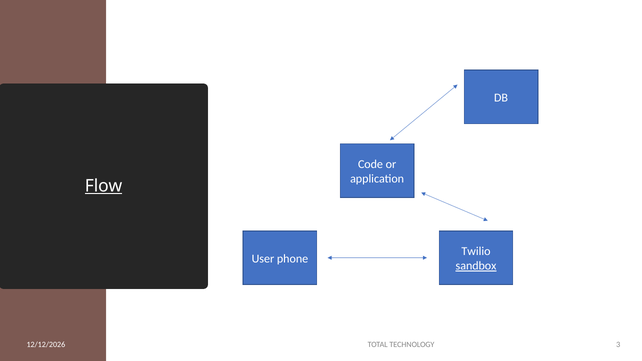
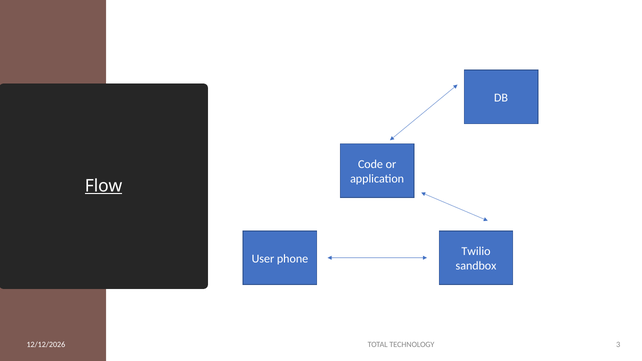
sandbox underline: present -> none (476, 266)
